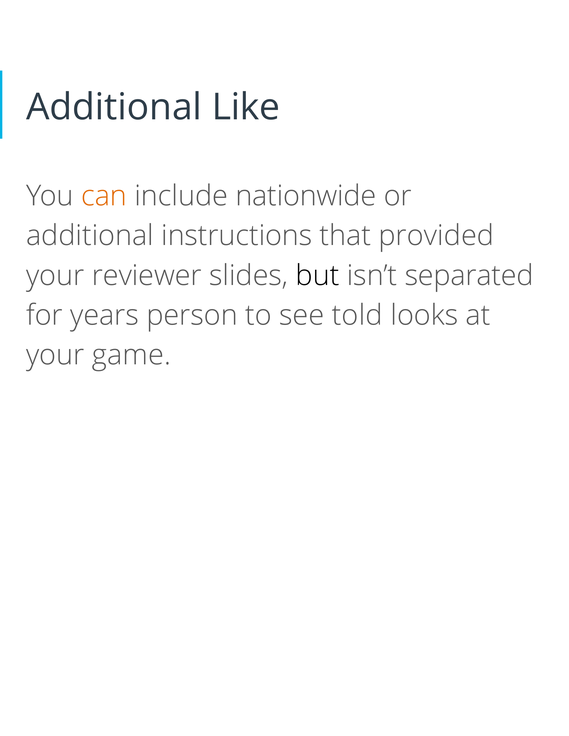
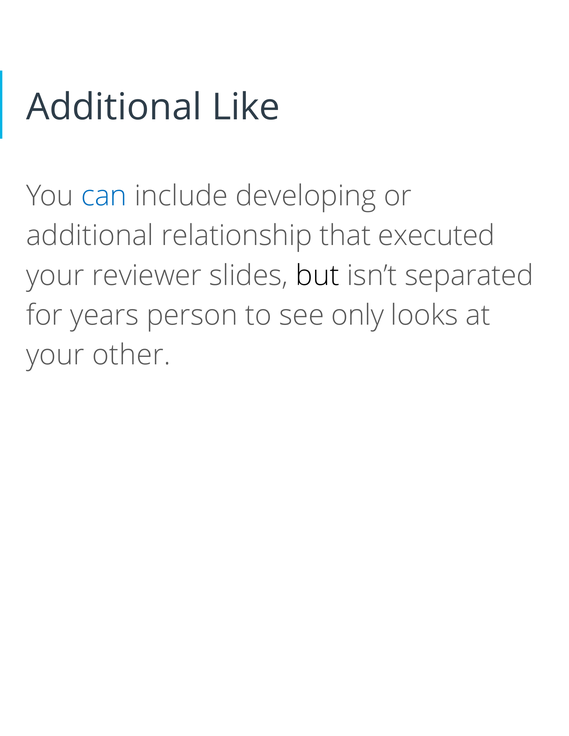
can colour: orange -> blue (104, 196)
nationwide: nationwide -> developing (306, 196)
instructions: instructions -> relationship (237, 236)
provided: provided -> executed (436, 236)
told: told -> only (358, 315)
game: game -> other (131, 355)
